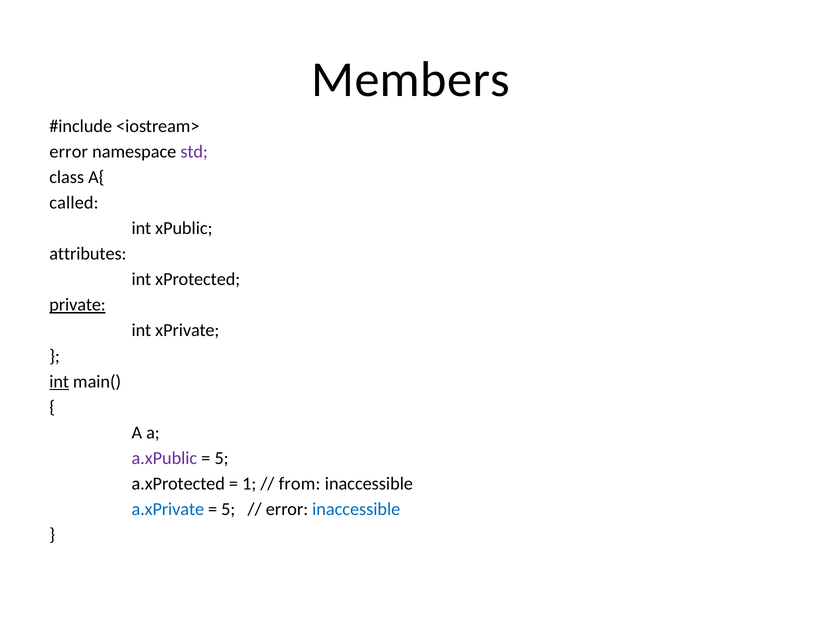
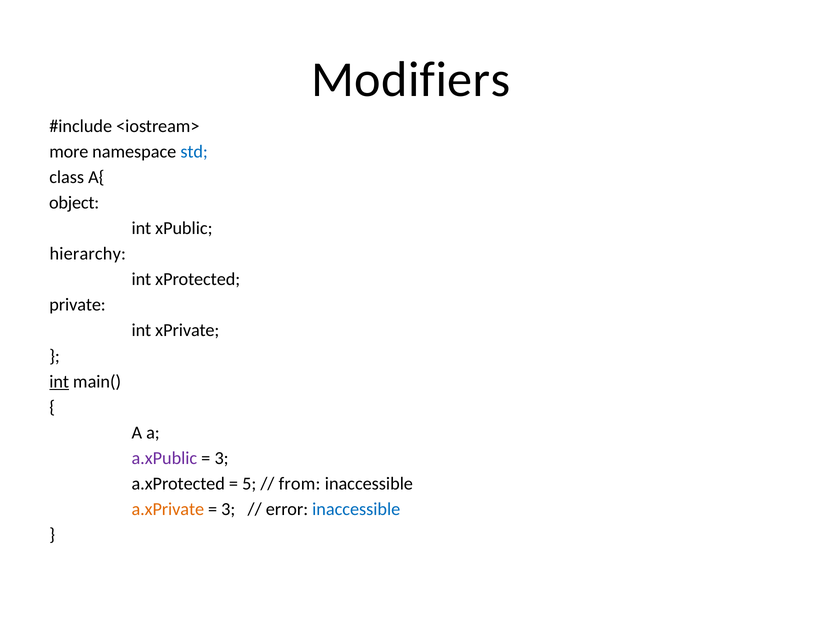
Members: Members -> Modifiers (411, 80)
error: error -> more (69, 151)
std colour: purple -> blue (194, 151)
called: called -> object (74, 203)
attributes: attributes -> hierarchy (88, 254)
private underline: present -> none (78, 305)
5: 5 -> 3 (222, 458)
1: 1 -> 5 (249, 483)
a.xPrivate colour: blue -> orange (168, 509)
5: 5 -> 3 (228, 509)
